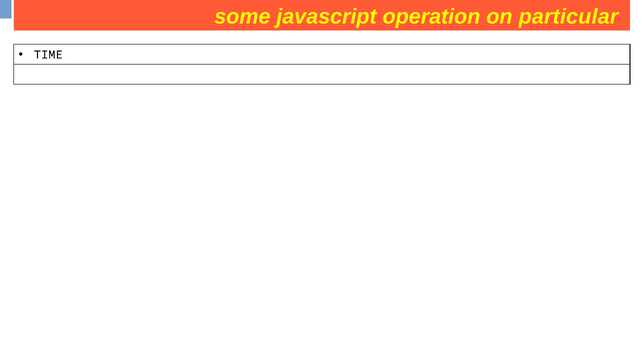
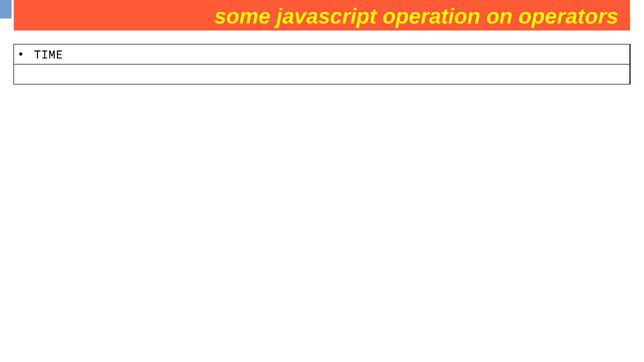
particular: particular -> operators (569, 17)
